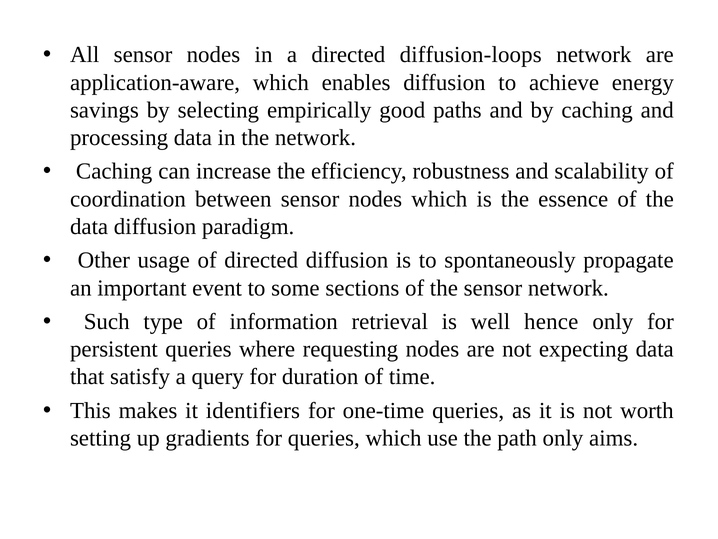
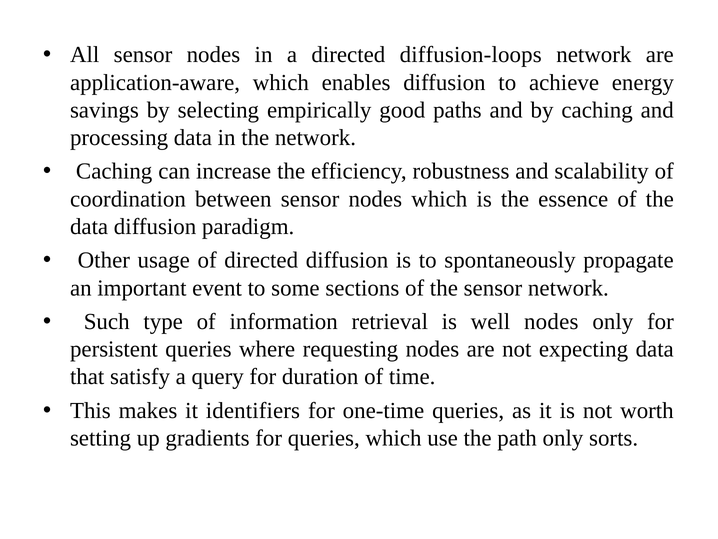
well hence: hence -> nodes (551, 322)
aims: aims -> sorts (614, 438)
